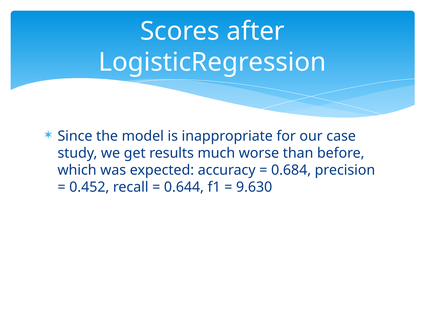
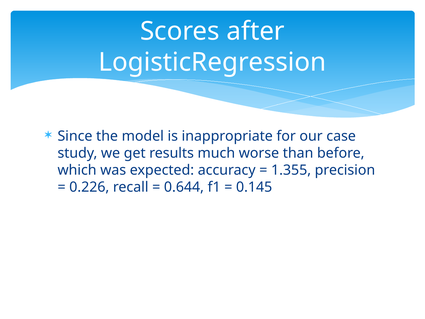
0.684: 0.684 -> 1.355 (291, 170)
0.452: 0.452 -> 0.226 (89, 187)
9.630: 9.630 -> 0.145 (254, 187)
